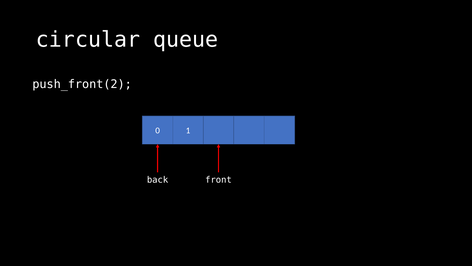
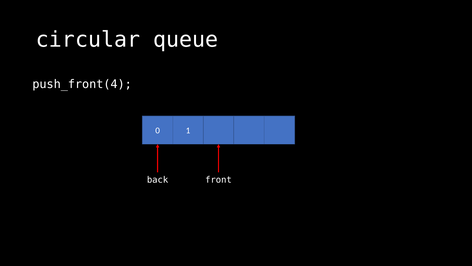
push_front(2: push_front(2 -> push_front(4 (82, 84)
